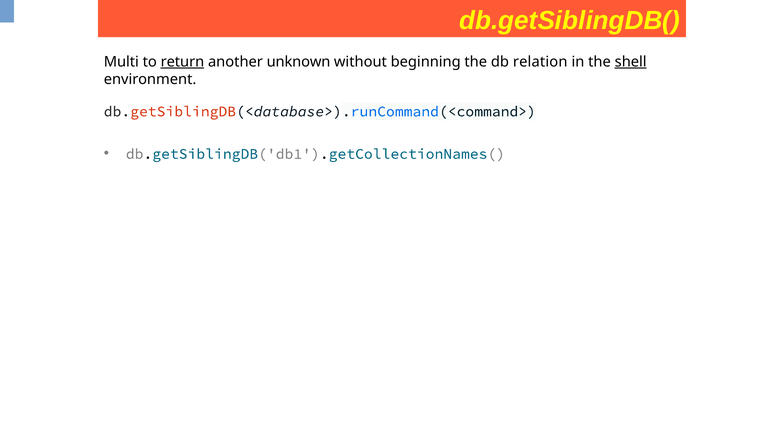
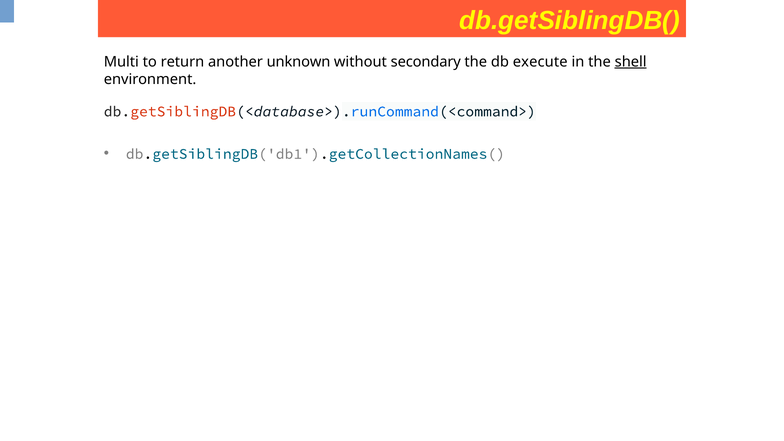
return underline: present -> none (182, 62)
beginning: beginning -> secondary (426, 62)
relation: relation -> execute (540, 62)
